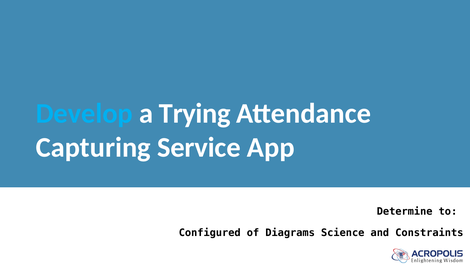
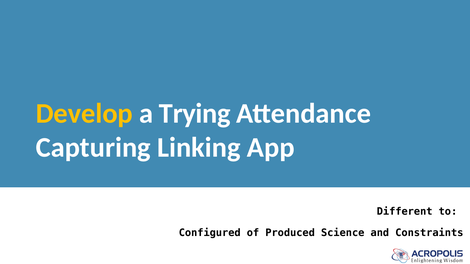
Develop colour: light blue -> yellow (84, 114)
Service: Service -> Linking (199, 148)
Determine: Determine -> Different (405, 212)
Diagrams: Diagrams -> Produced (290, 233)
